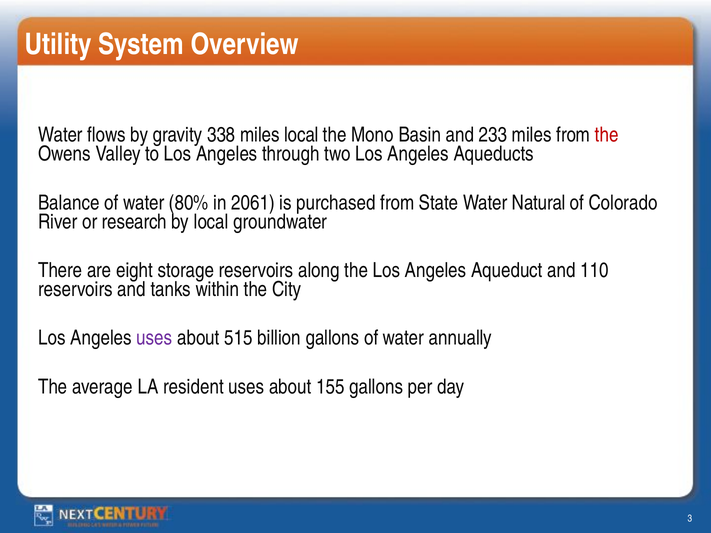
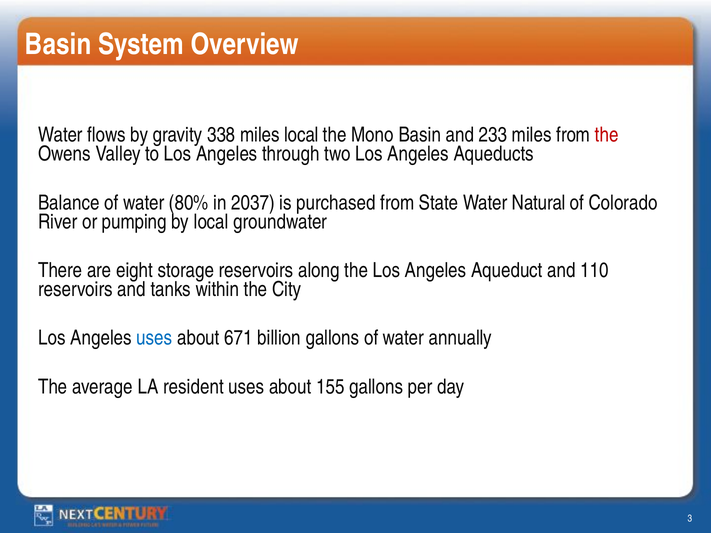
Utility: Utility -> Basin (58, 44)
2061: 2061 -> 2037 (253, 203)
research: research -> pumping (134, 222)
uses colour: purple -> blue (154, 338)
515: 515 -> 671 (239, 338)
